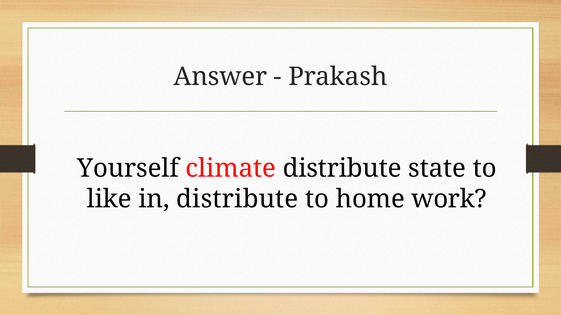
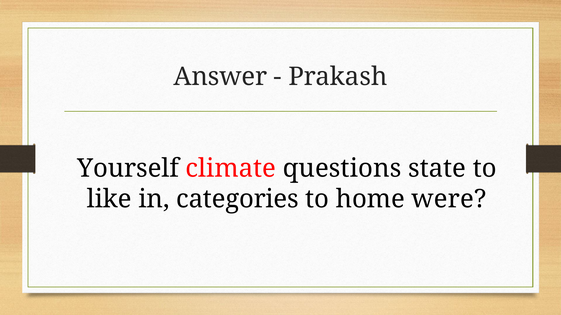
climate distribute: distribute -> questions (342, 169)
in distribute: distribute -> categories (238, 199)
work: work -> were (449, 199)
